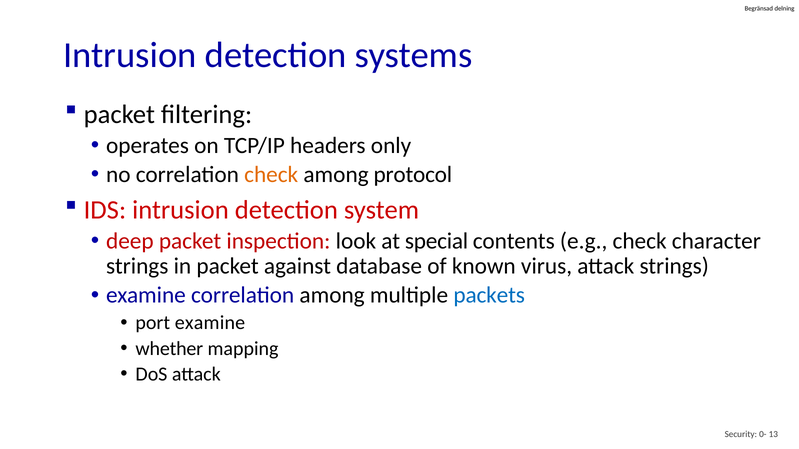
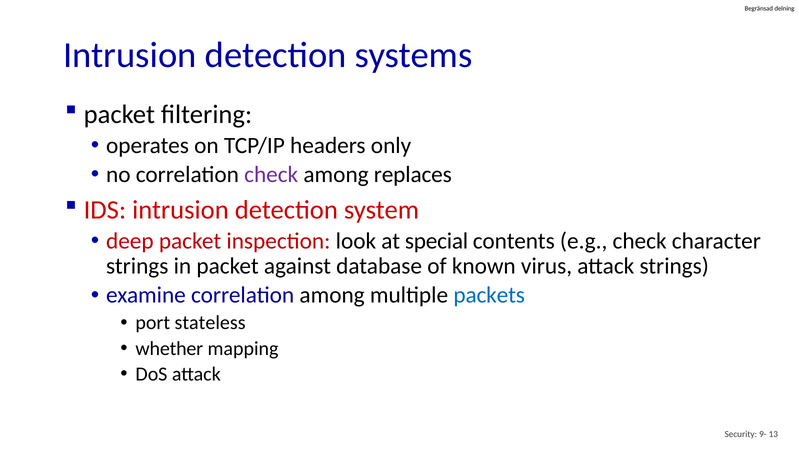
check colour: orange -> purple (271, 175)
protocol: protocol -> replaces (413, 175)
port examine: examine -> stateless (210, 323)
0-: 0- -> 9- (763, 435)
